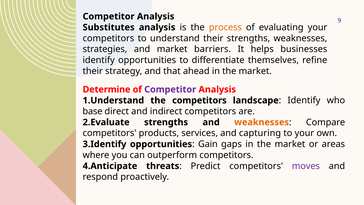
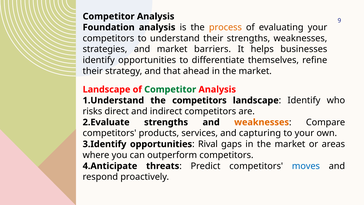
Substitutes: Substitutes -> Foundation (109, 27)
Determine: Determine -> Landscape (107, 89)
Competitor colour: purple -> green (170, 89)
base: base -> risks (92, 111)
Gain: Gain -> Rival (208, 144)
moves colour: purple -> blue (306, 166)
